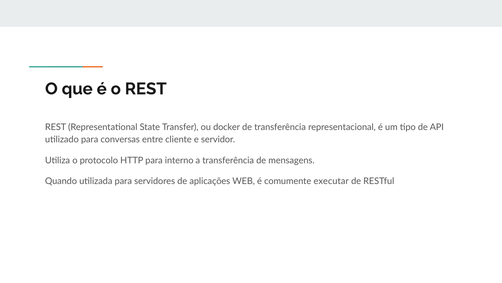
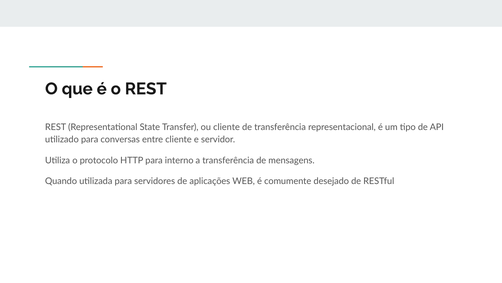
ou docker: docker -> cliente (227, 127)
executar: executar -> desejado (331, 181)
